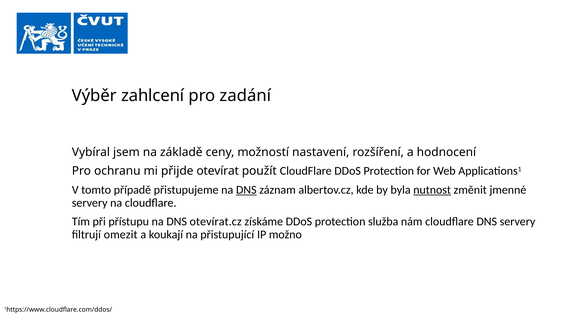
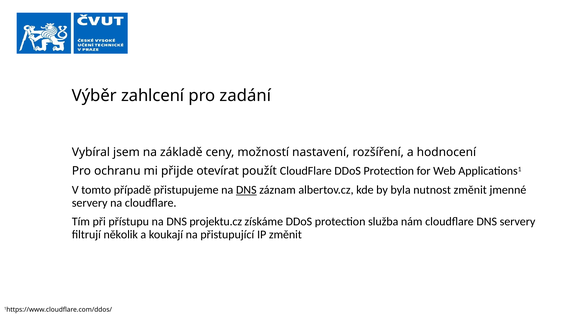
nutnost underline: present -> none (432, 190)
otevírat.cz: otevírat.cz -> projektu.cz (216, 221)
omezit: omezit -> několik (121, 234)
IP možno: možno -> změnit (285, 234)
